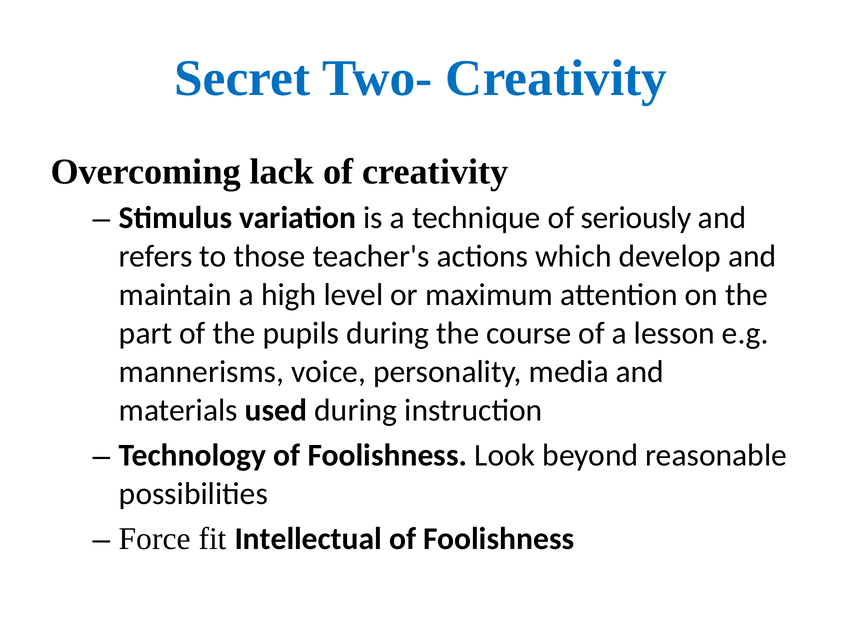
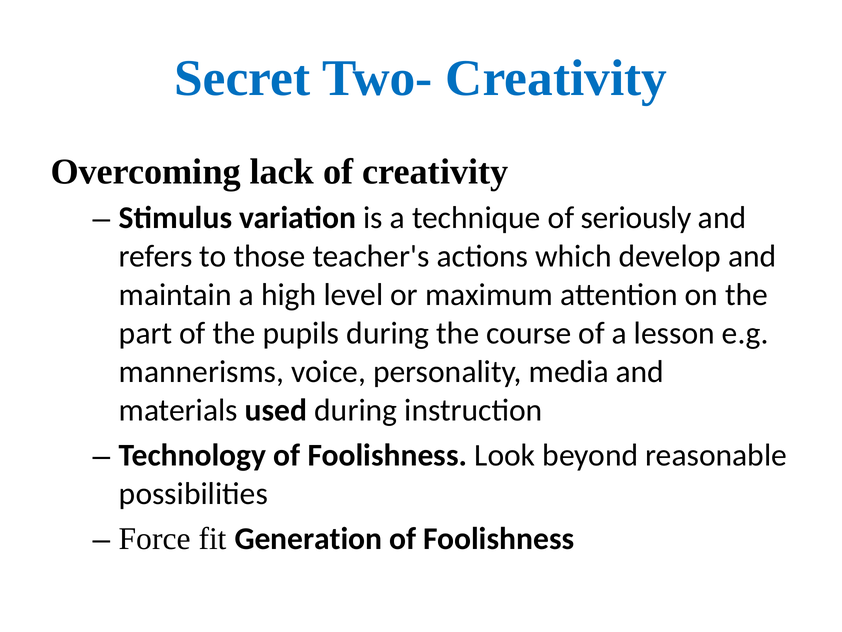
Intellectual: Intellectual -> Generation (308, 539)
